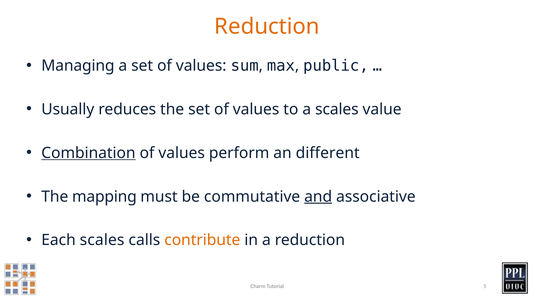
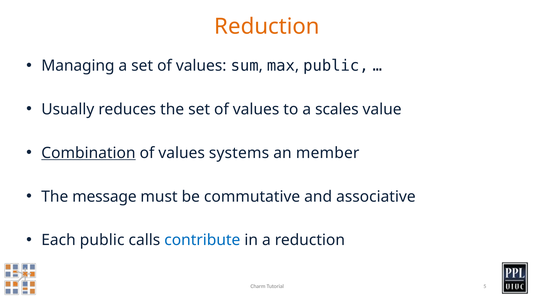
perform: perform -> systems (239, 153)
different: different -> member (328, 153)
mapping: mapping -> message (104, 197)
and underline: present -> none (318, 197)
Each scales: scales -> public (102, 240)
contribute colour: orange -> blue (202, 240)
